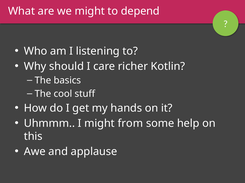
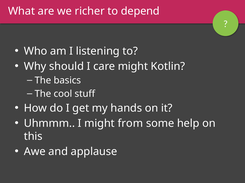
we might: might -> richer (90, 11)
care richer: richer -> might (133, 67)
